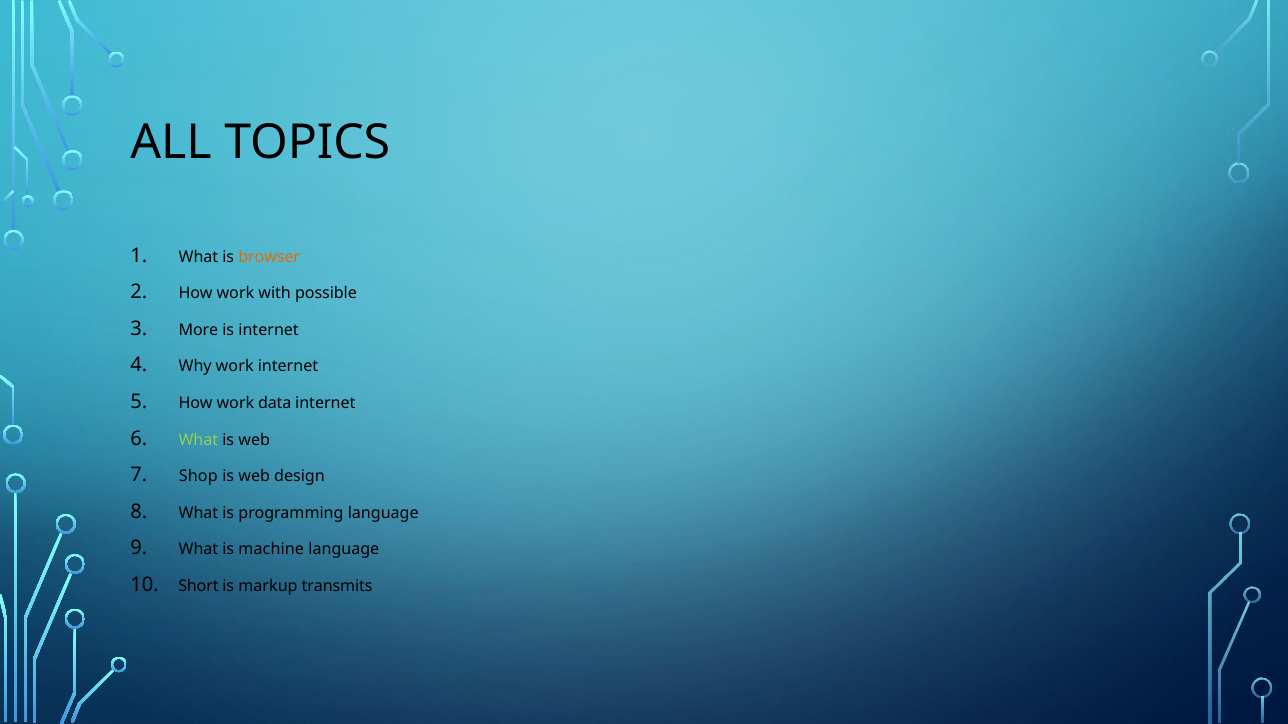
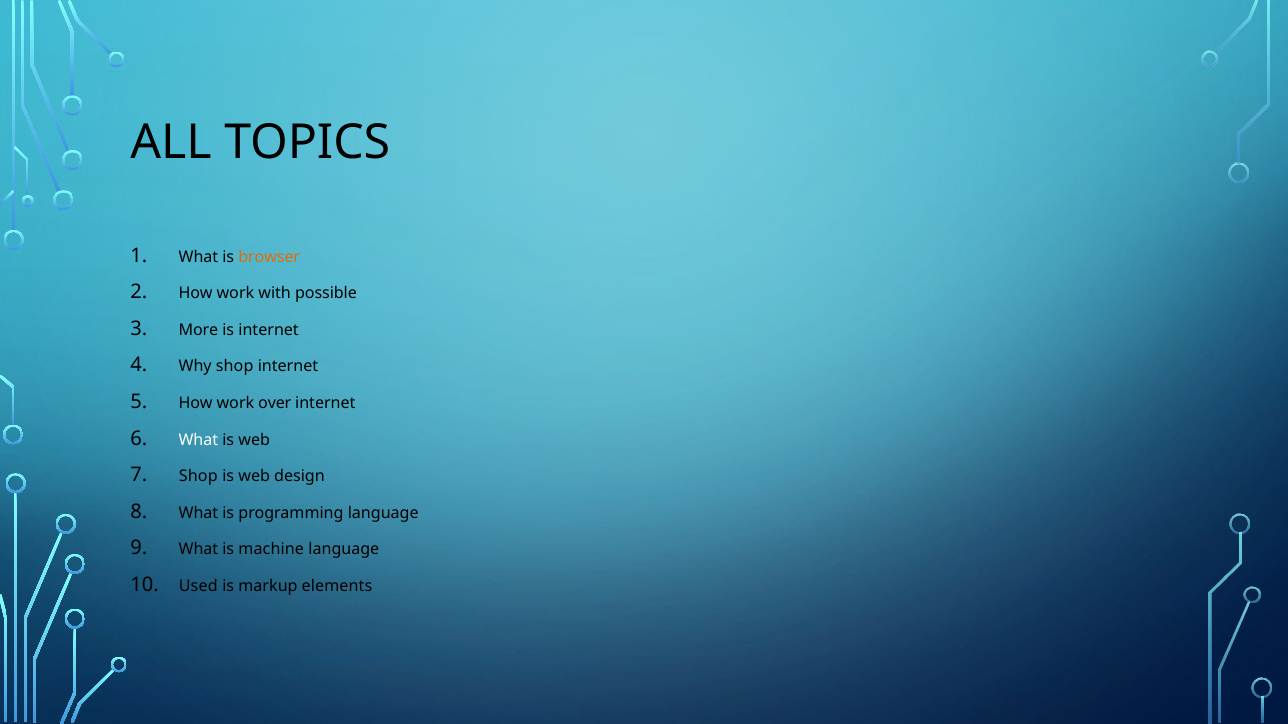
Why work: work -> shop (235, 367)
data: data -> over (275, 403)
What colour: light green -> white (198, 440)
Short: Short -> Used (198, 586)
transmits: transmits -> elements (337, 586)
